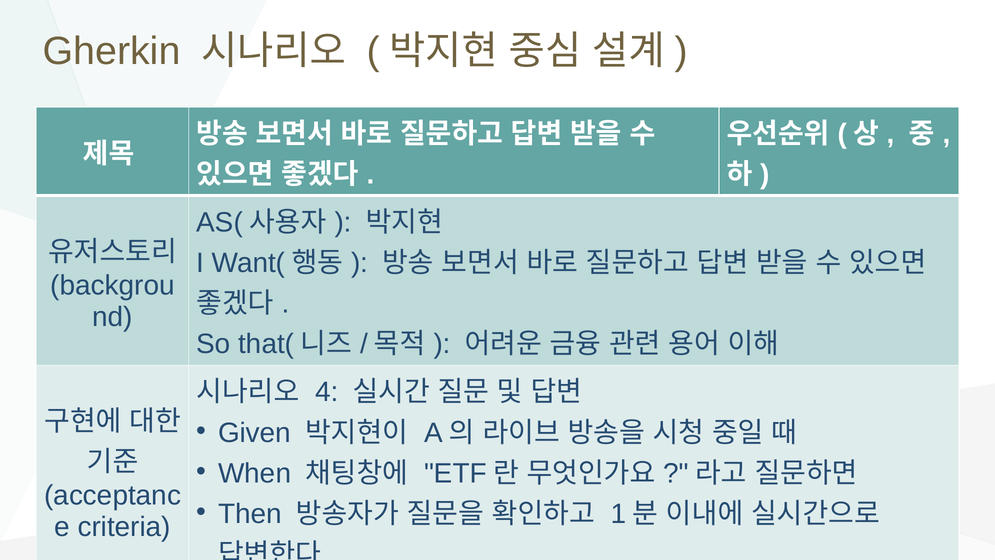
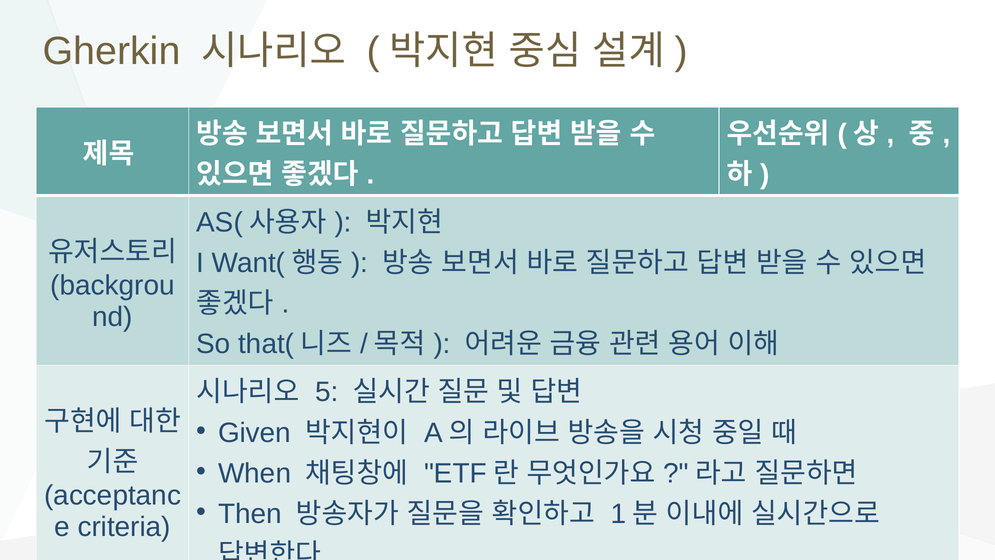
4: 4 -> 5 (327, 392)
